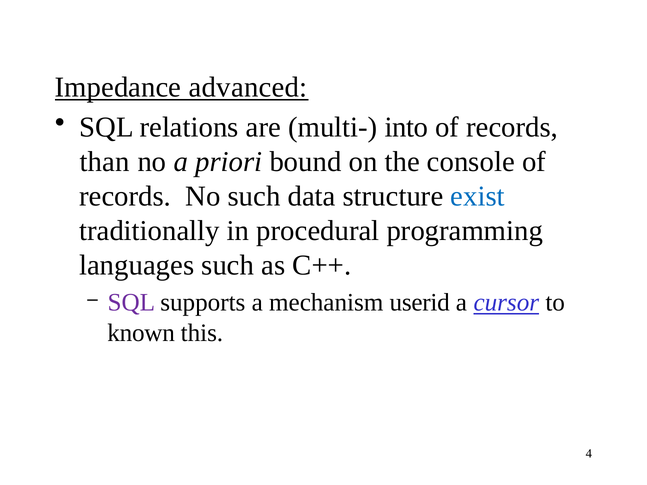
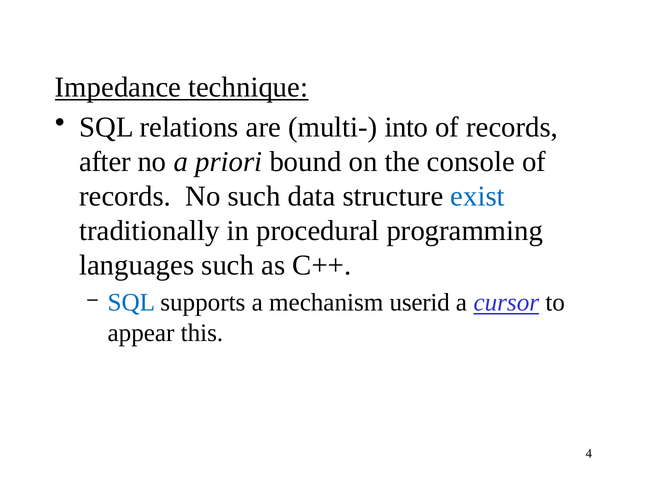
advanced: advanced -> technique (248, 87)
than: than -> after (105, 162)
SQL colour: purple -> blue (131, 303)
known: known -> appear (141, 333)
